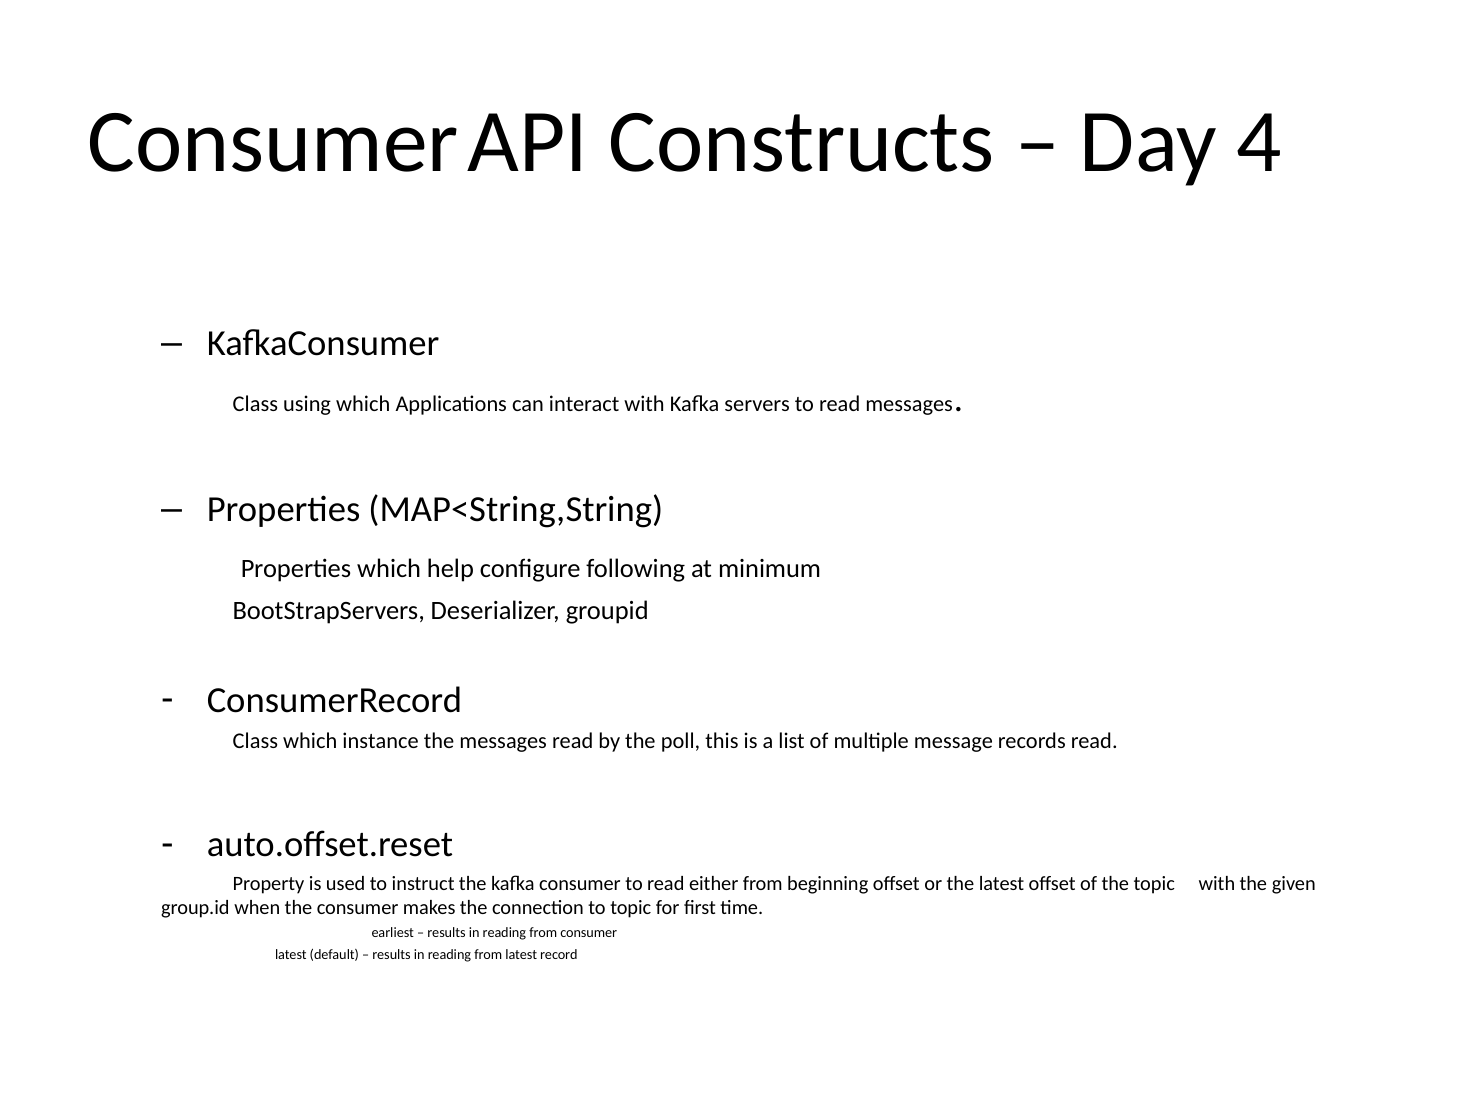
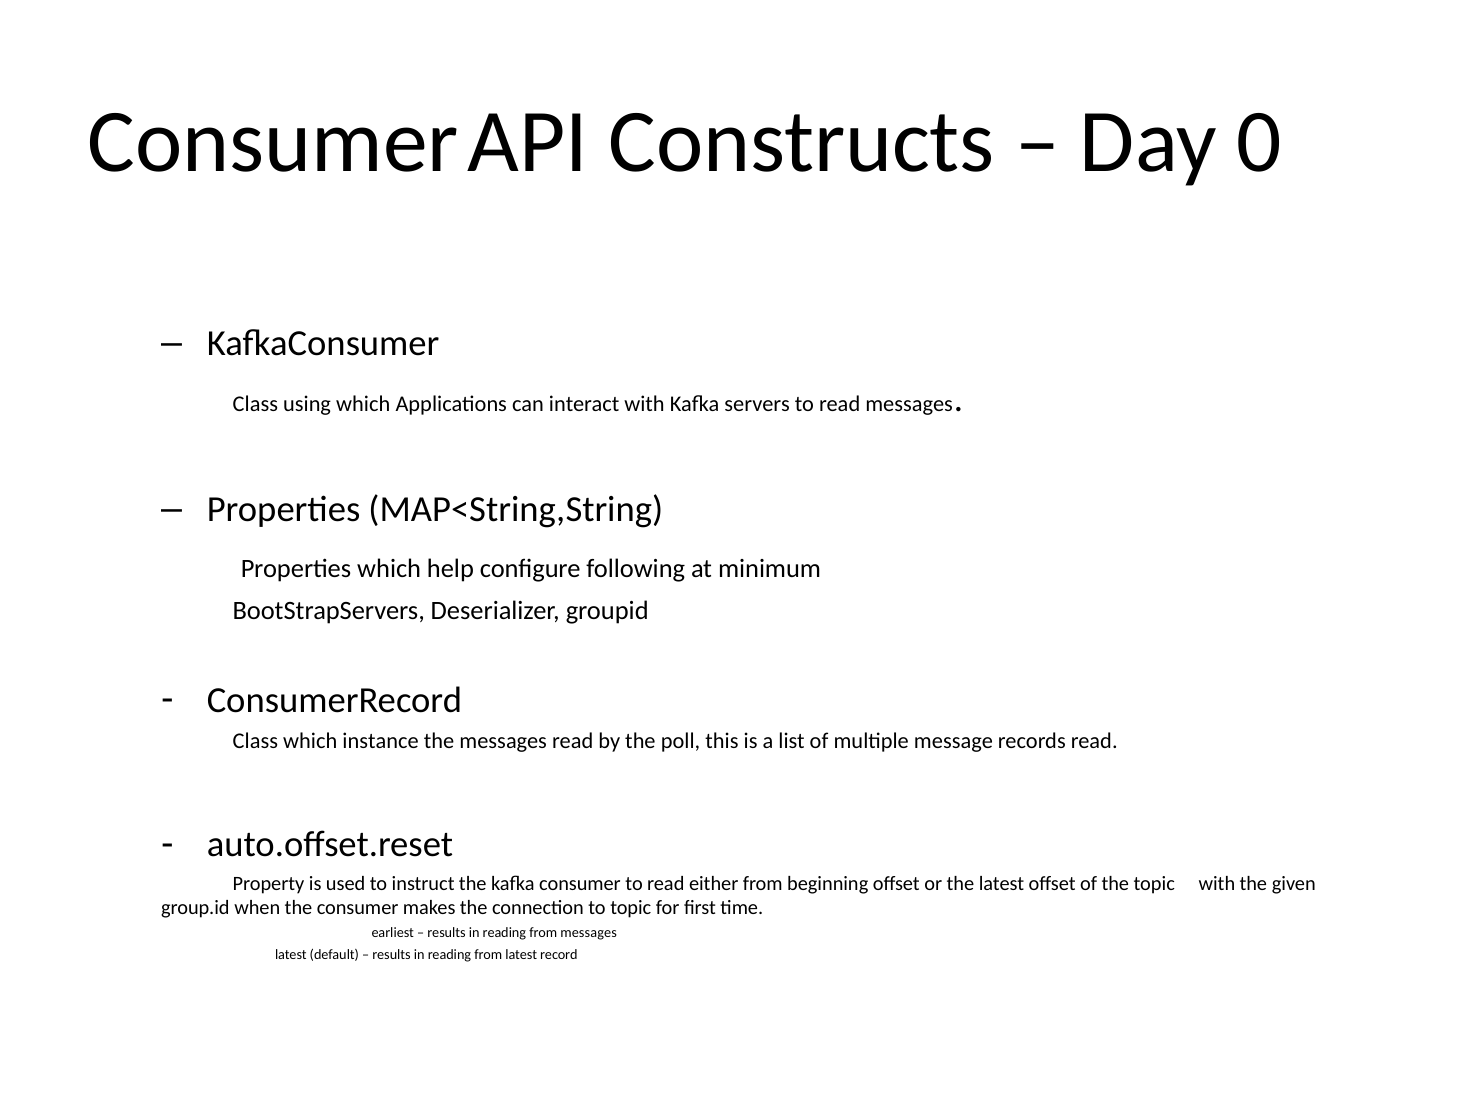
4: 4 -> 0 (1260, 142)
from consumer: consumer -> messages (589, 933)
